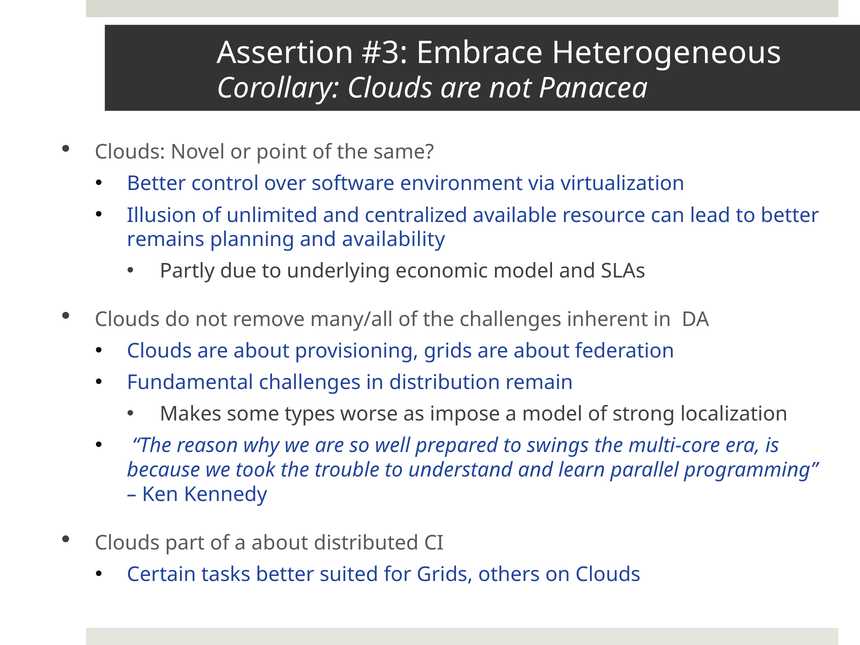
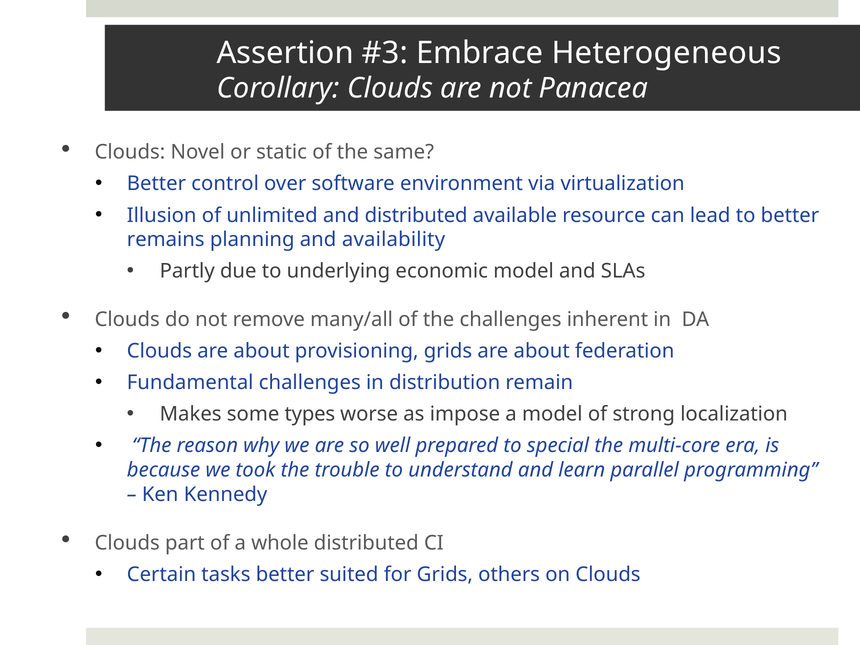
point: point -> static (282, 152)
and centralized: centralized -> distributed (416, 215)
swings: swings -> special (558, 446)
a about: about -> whole (280, 543)
